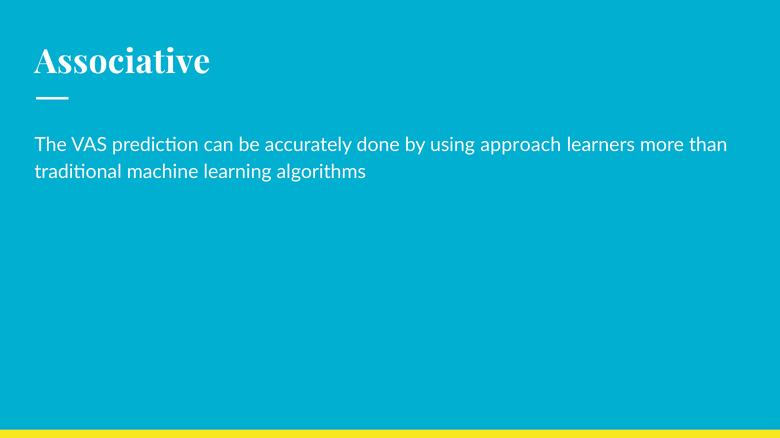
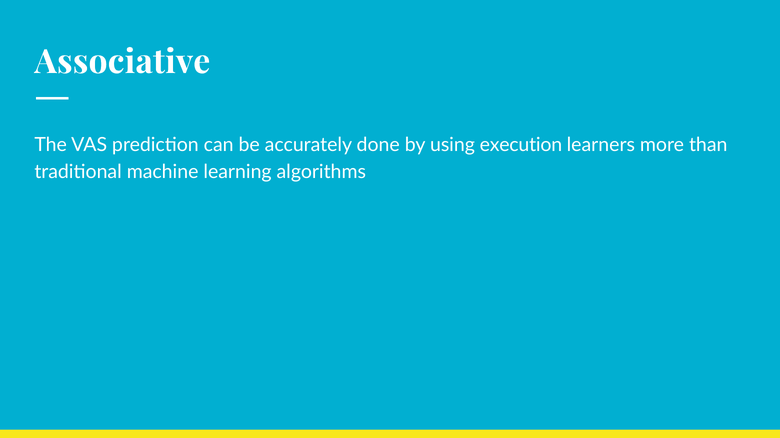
approach: approach -> execution (521, 145)
